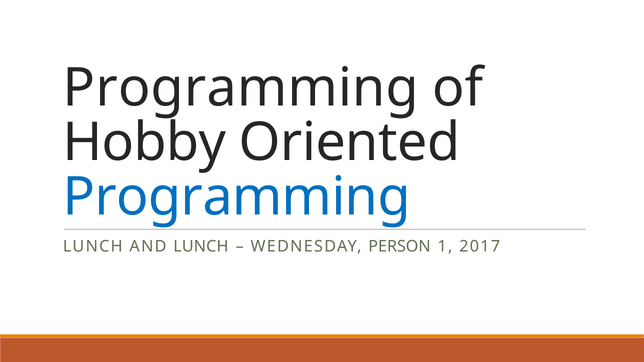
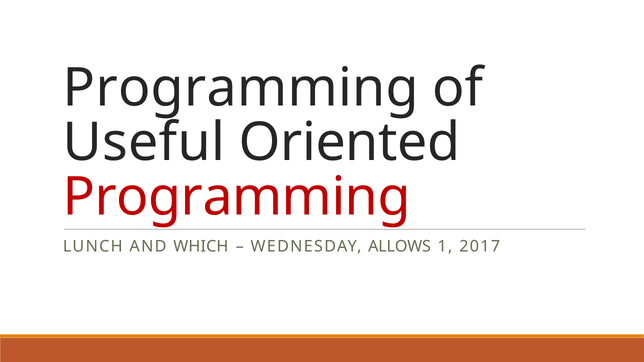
Hobby: Hobby -> Useful (144, 143)
Programming colour: blue -> red (237, 197)
AND LUNCH: LUNCH -> WHICH (201, 246)
PERSON: PERSON -> ALLOWS (400, 246)
